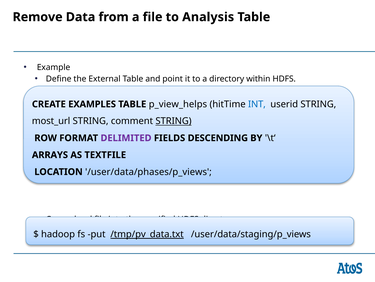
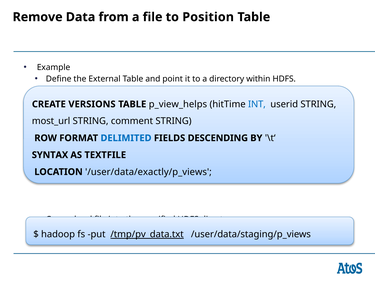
Analysis: Analysis -> Position (208, 17)
EXAMPLES: EXAMPLES -> VERSIONS (92, 104)
STRING underline: present -> none (174, 121)
DELIMITED colour: purple -> blue (126, 138)
ARRAYS: ARRAYS -> SYNTAX (50, 155)
/user/data/phases/p_views: /user/data/phases/p_views -> /user/data/exactly/p_views (148, 171)
